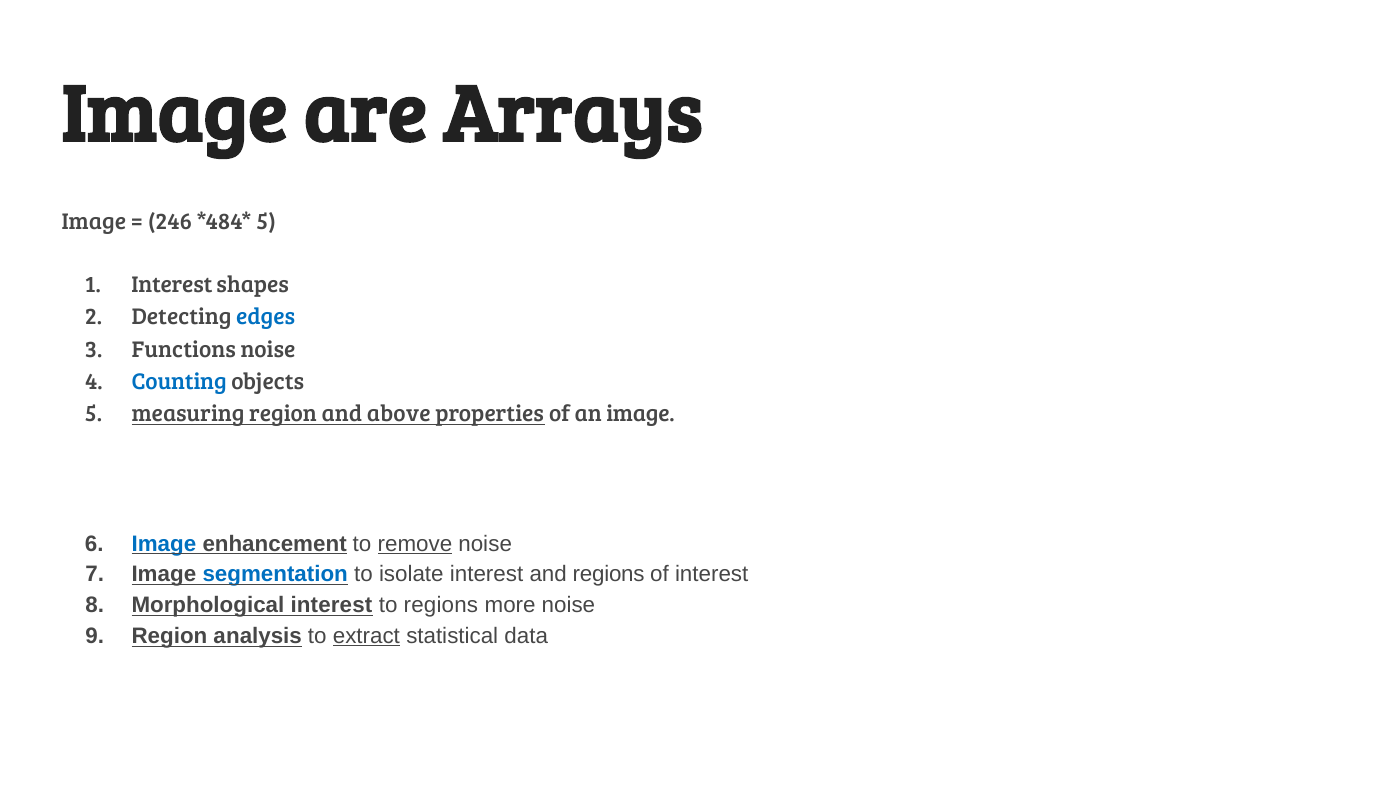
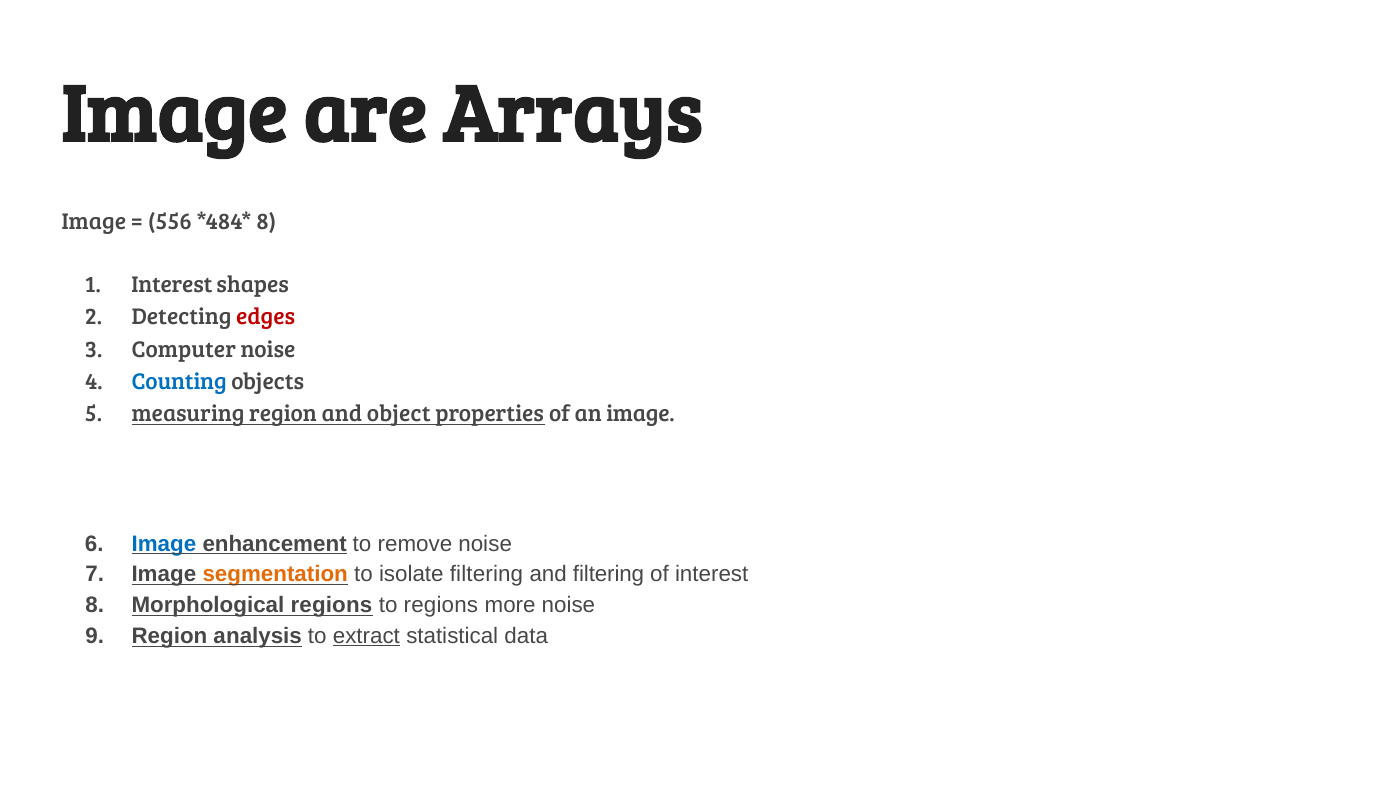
246: 246 -> 556 (170, 222)
5: 5 -> 8 (266, 222)
edges colour: blue -> red (266, 317)
Functions: Functions -> Computer (184, 349)
above: above -> object (399, 414)
remove underline: present -> none (415, 544)
segmentation colour: blue -> orange (275, 574)
isolate interest: interest -> filtering (487, 574)
and regions: regions -> filtering (609, 574)
Morphological interest: interest -> regions (331, 605)
